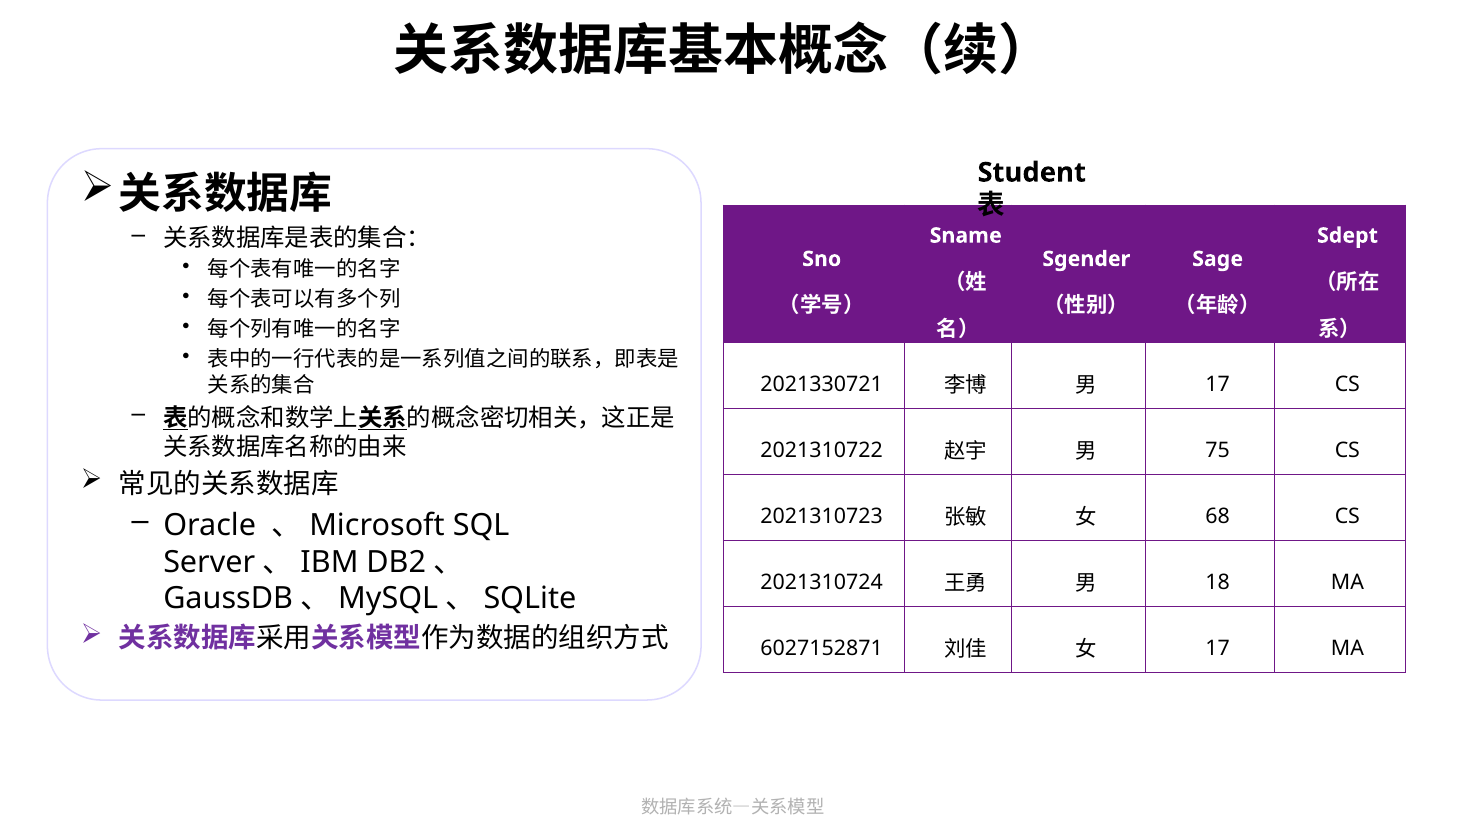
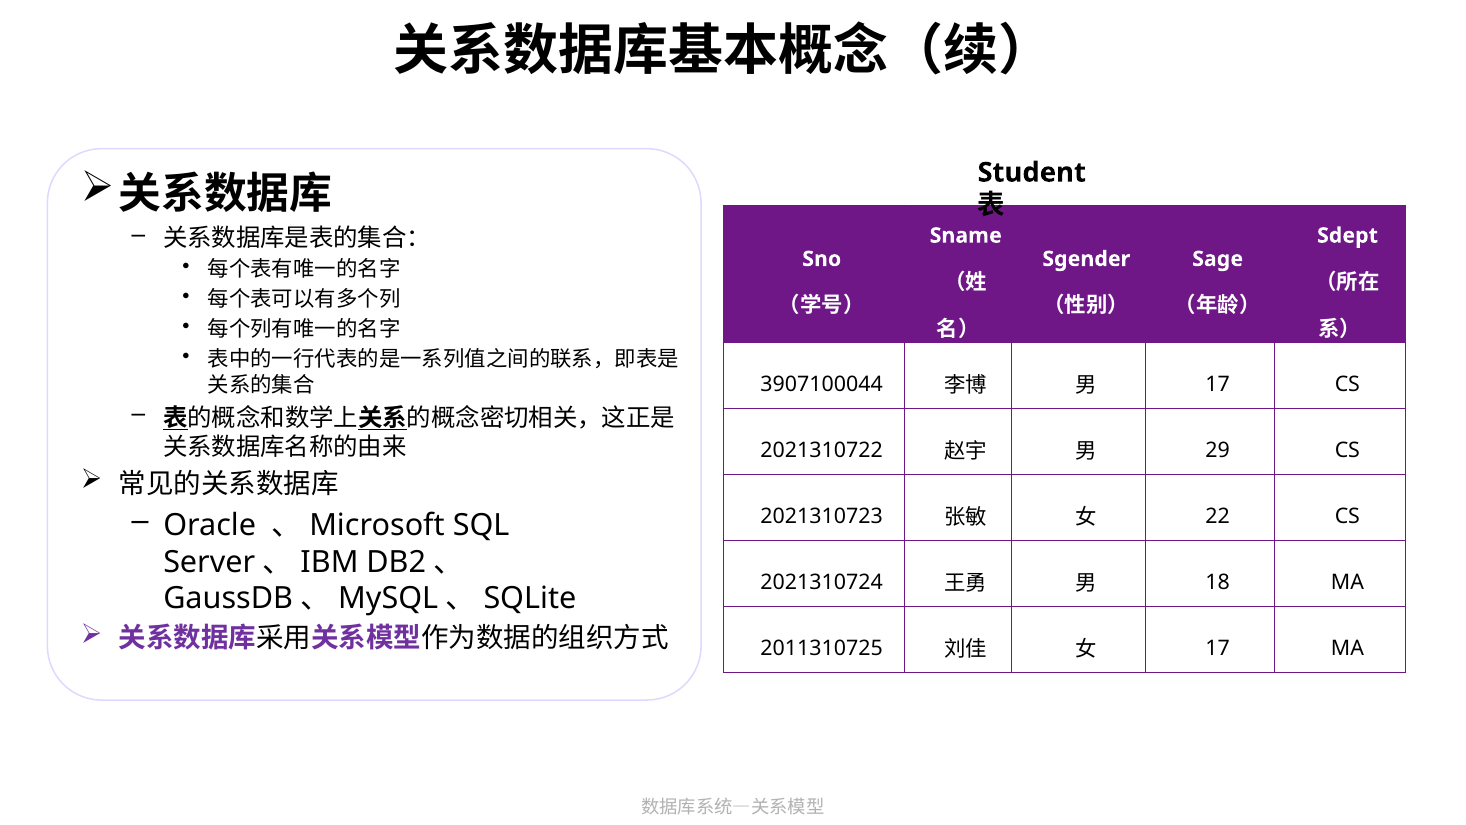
2021330721: 2021330721 -> 3907100044 (822, 384)
75: 75 -> 29 (1218, 450)
68: 68 -> 22 (1218, 516)
6027152871: 6027152871 -> 2011310725 (822, 648)
